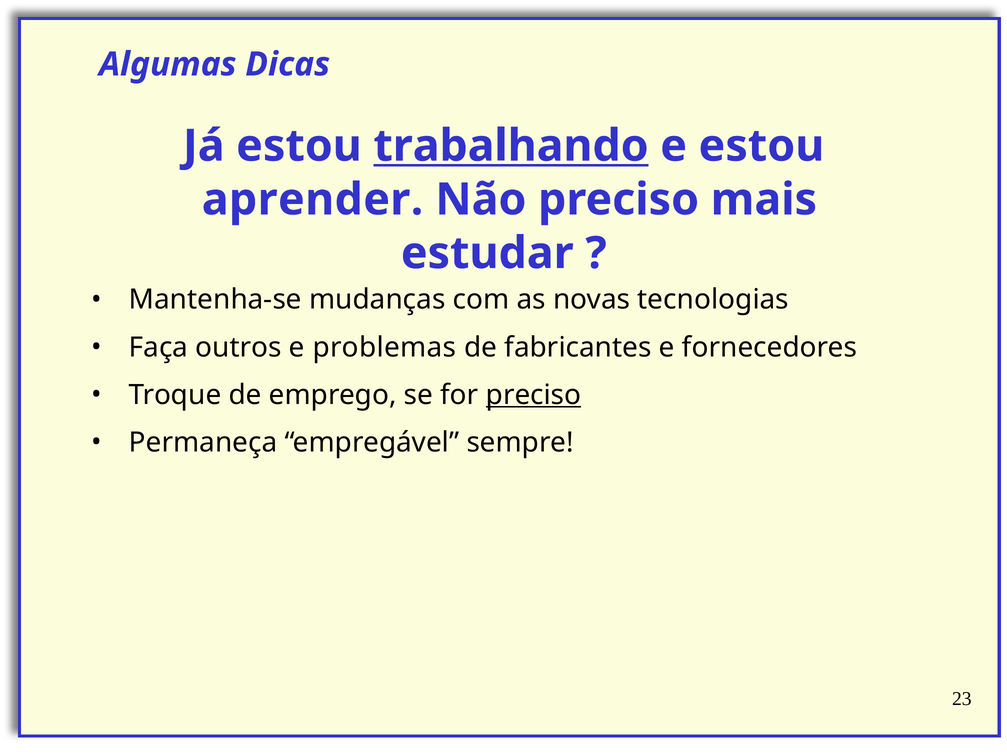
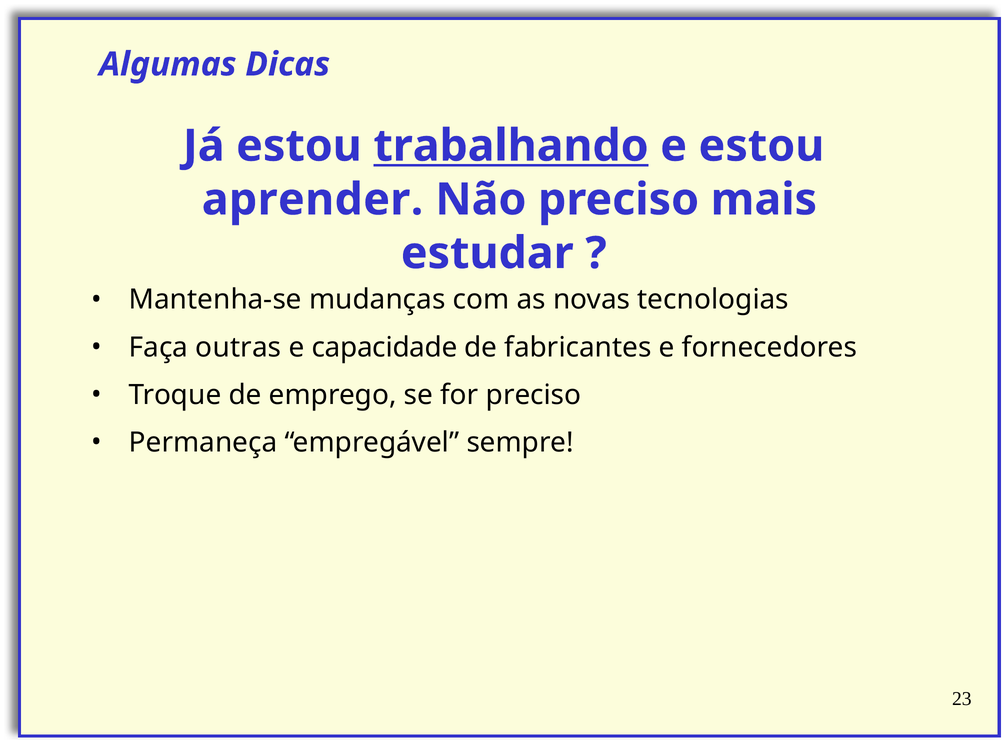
outros: outros -> outras (238, 347)
problemas: problemas -> capacidade (385, 347)
preciso underline: present -> none (533, 395)
